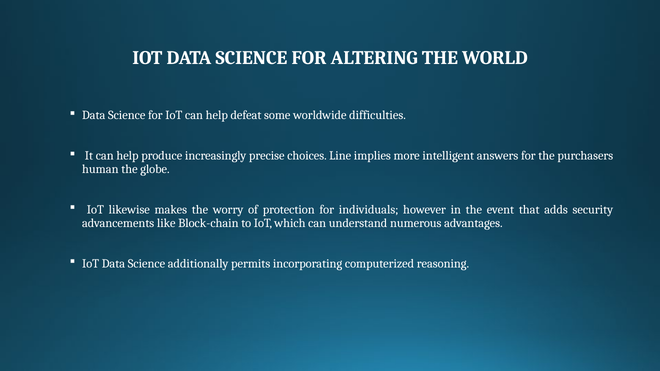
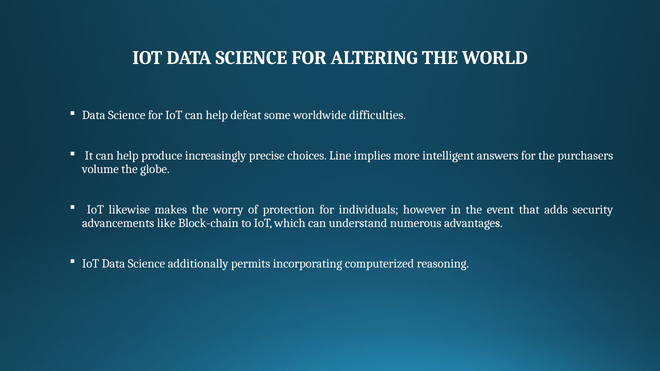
human: human -> volume (100, 169)
